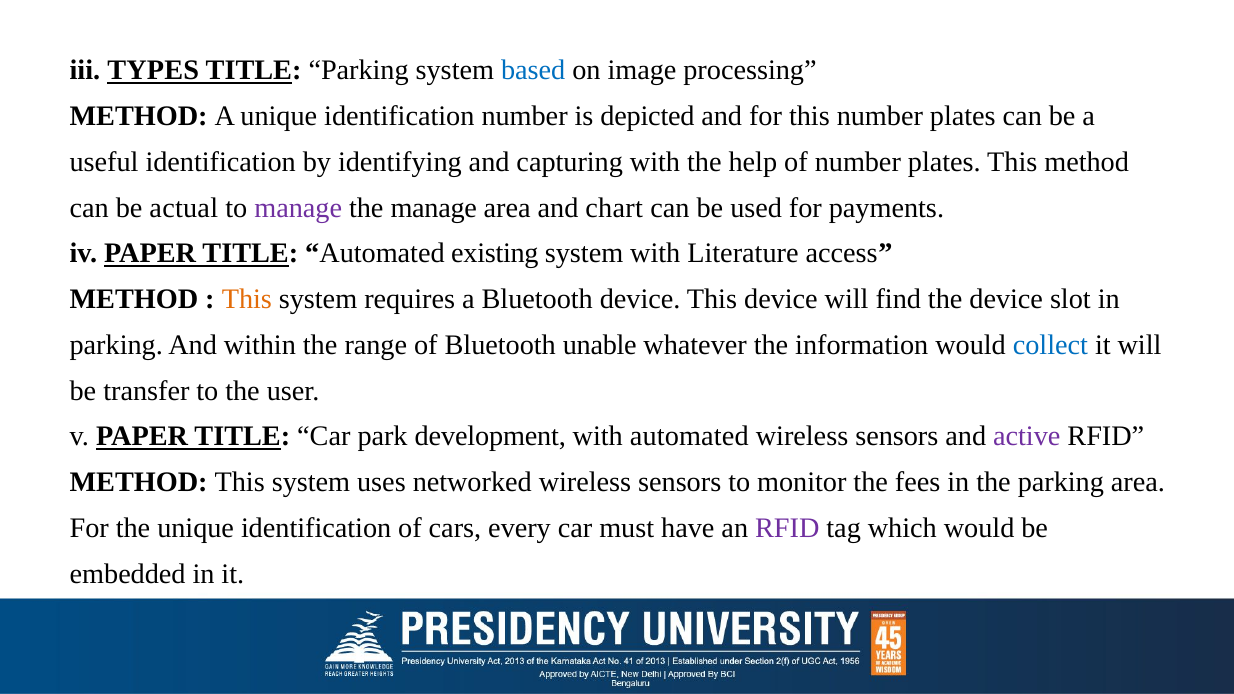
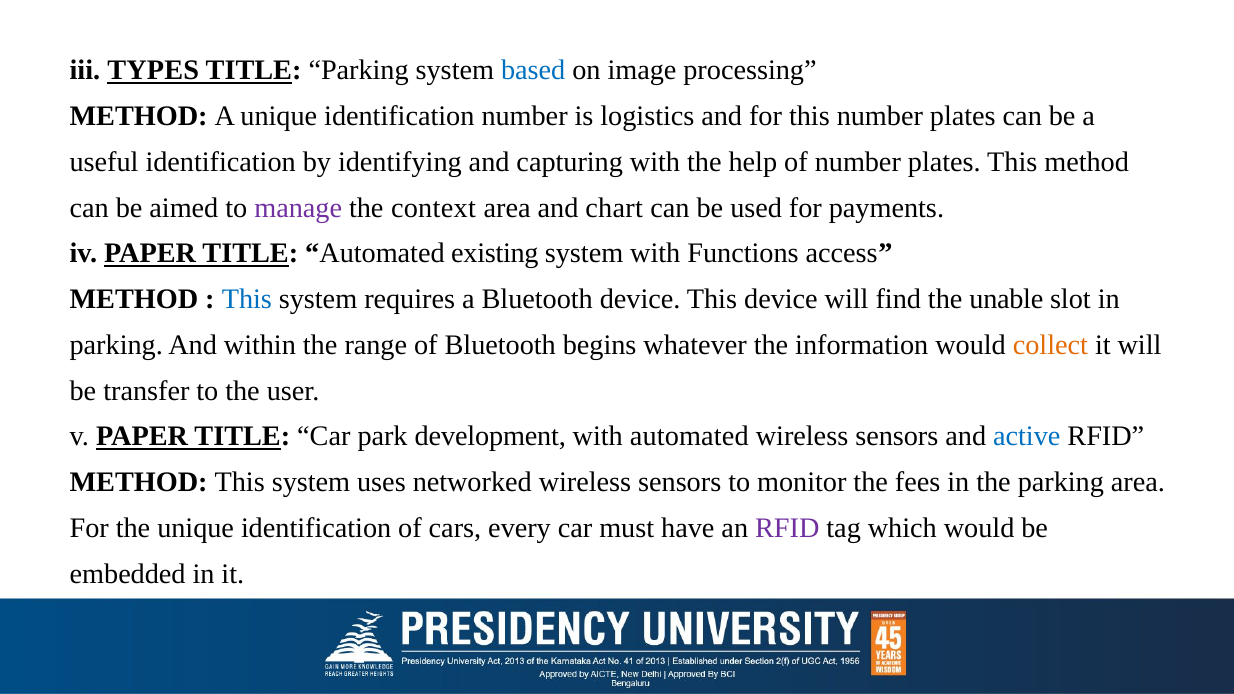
depicted: depicted -> logistics (647, 116)
actual: actual -> aimed (184, 208)
the manage: manage -> context (433, 208)
Literature: Literature -> Functions (743, 254)
This colour: orange -> blue (247, 299)
the device: device -> unable (1006, 299)
unable: unable -> begins (600, 345)
collect colour: blue -> orange (1050, 345)
active colour: purple -> blue (1027, 437)
